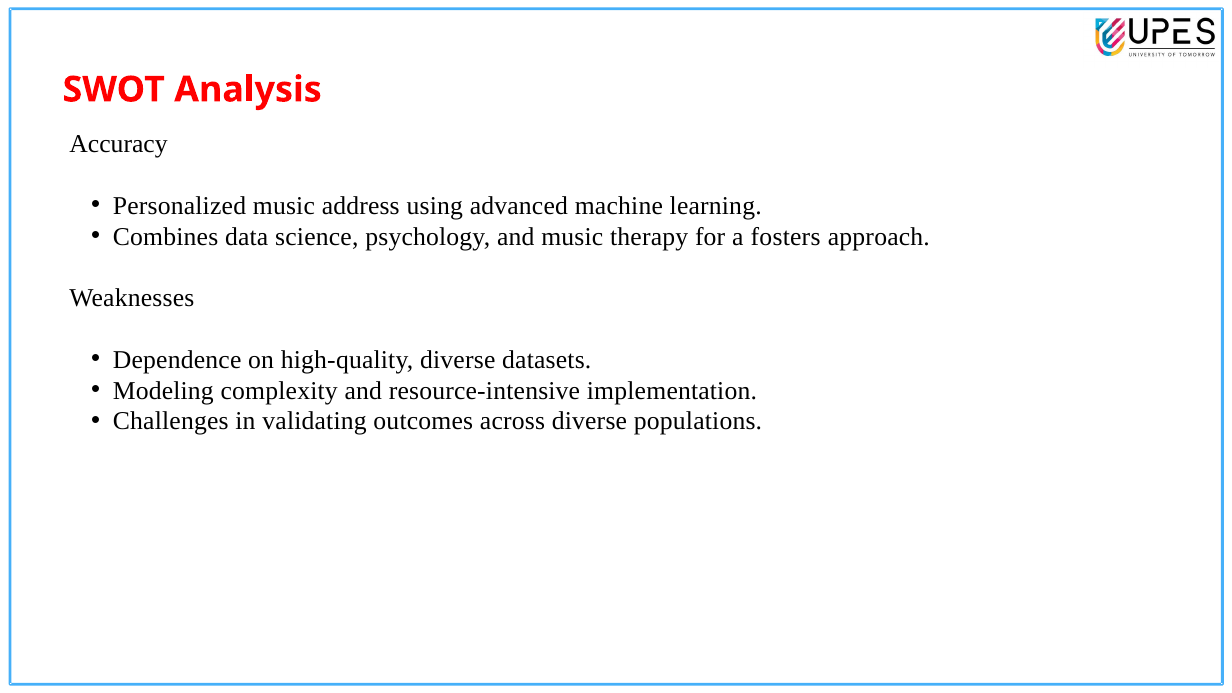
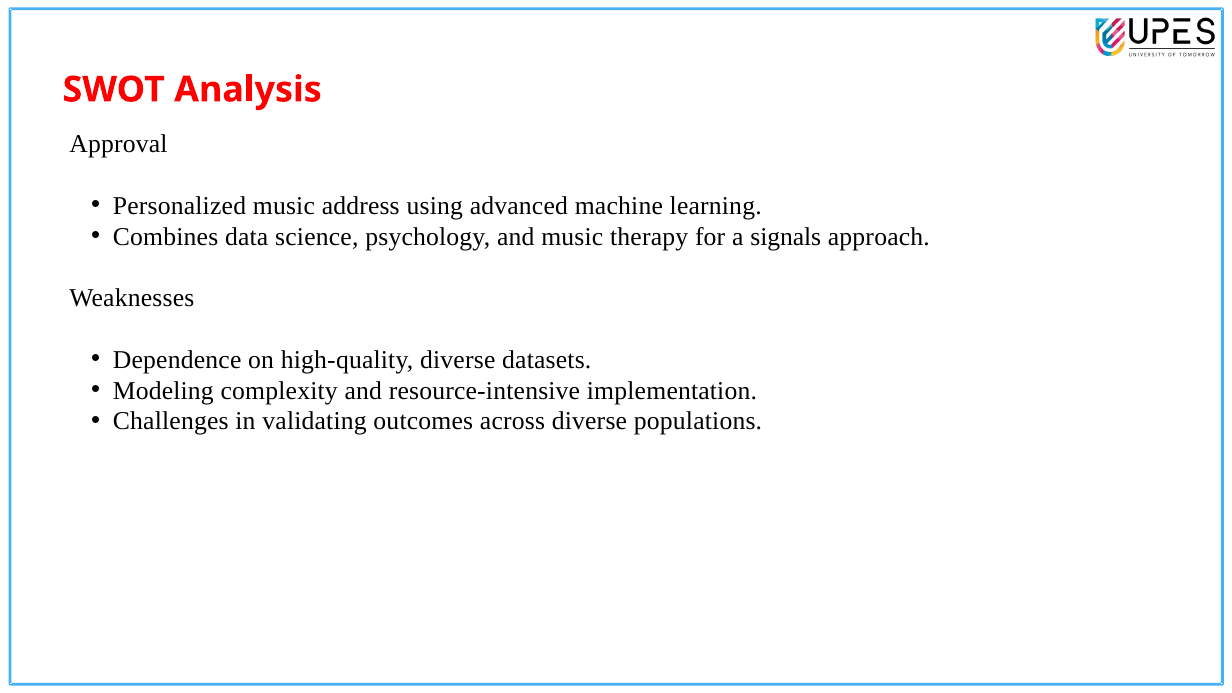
Accuracy: Accuracy -> Approval (118, 144)
fosters: fosters -> signals (786, 237)
